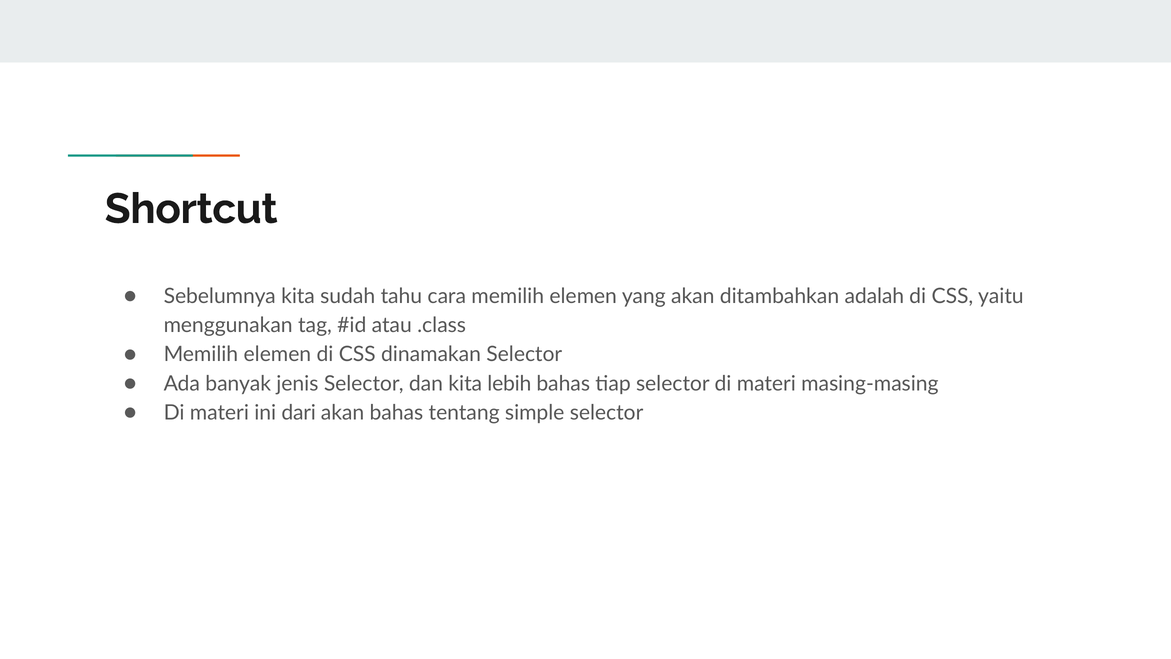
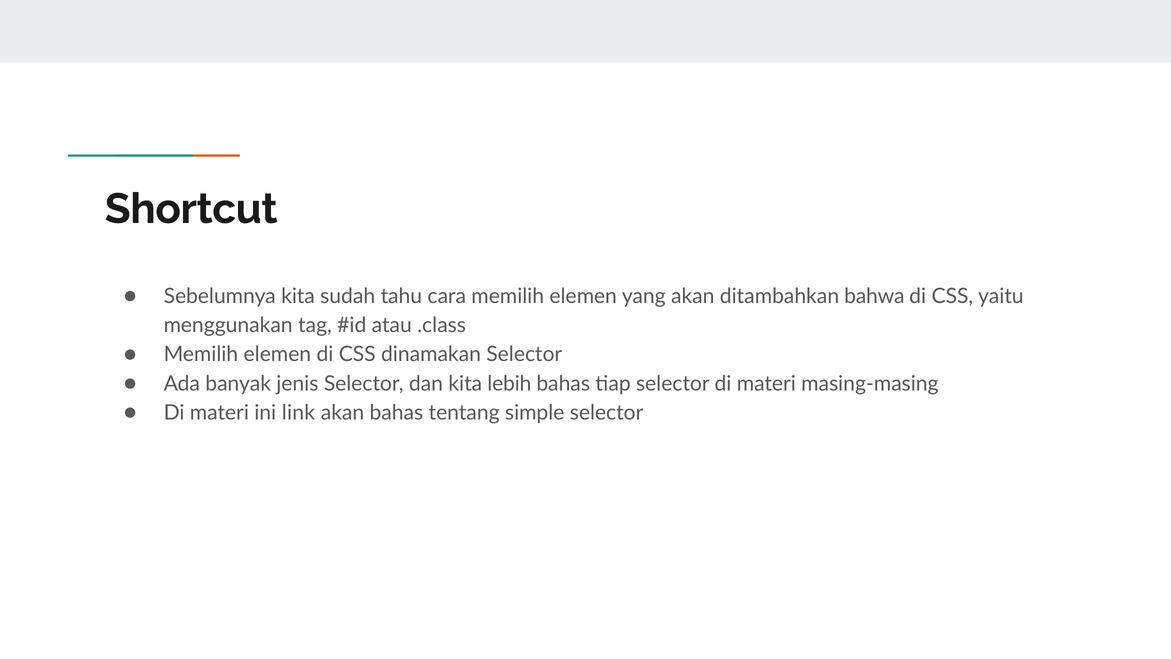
adalah: adalah -> bahwa (874, 296)
dari: dari -> link (298, 413)
